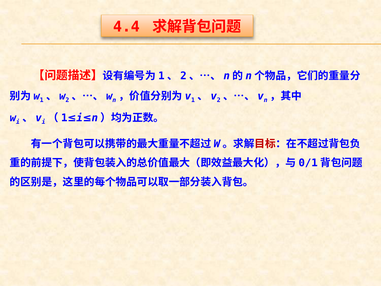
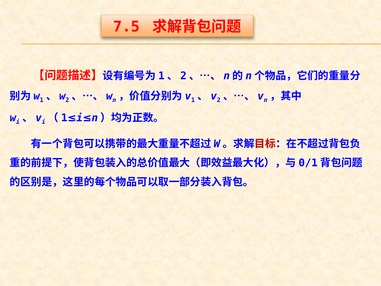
4.4: 4.4 -> 7.5 (126, 27)
